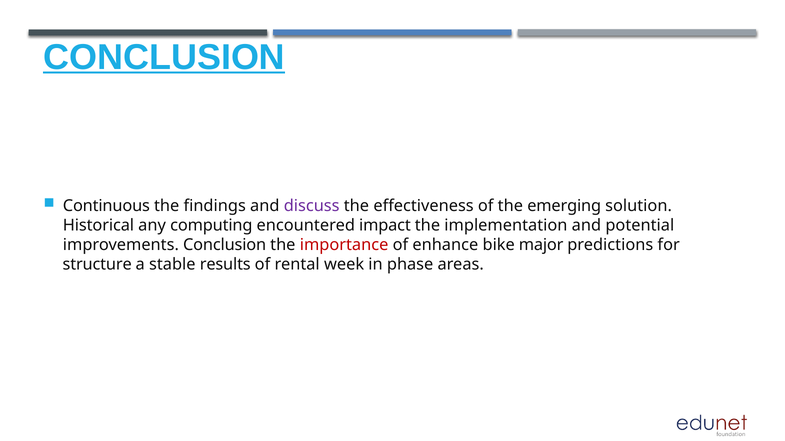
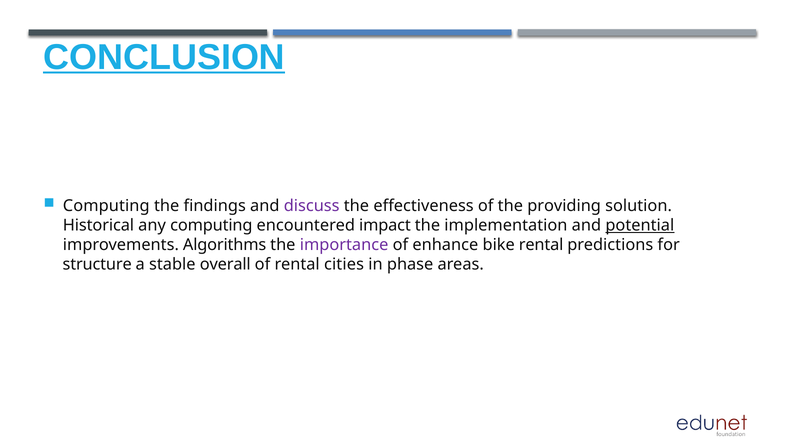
Continuous: Continuous -> Computing (106, 206)
emerging: emerging -> providing (564, 206)
potential underline: none -> present (640, 226)
improvements Conclusion: Conclusion -> Algorithms (225, 245)
importance colour: red -> purple (344, 245)
bike major: major -> rental (541, 245)
results: results -> overall (225, 265)
week: week -> cities (344, 265)
